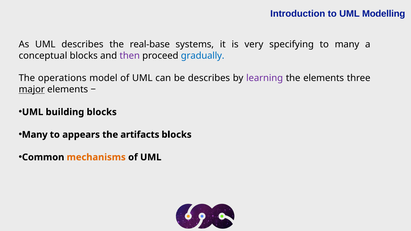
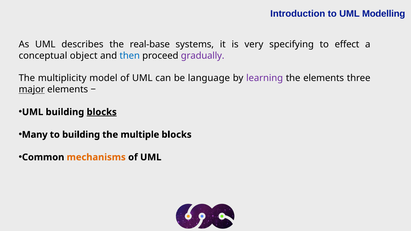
to many: many -> effect (347, 44)
conceptual blocks: blocks -> object (84, 56)
then colour: purple -> blue (130, 56)
gradually colour: blue -> purple (203, 56)
operations: operations -> multiplicity (62, 78)
be describes: describes -> language (209, 78)
blocks underline: none -> present (102, 112)
to appears: appears -> building (81, 135)
artifacts: artifacts -> multiple (140, 135)
